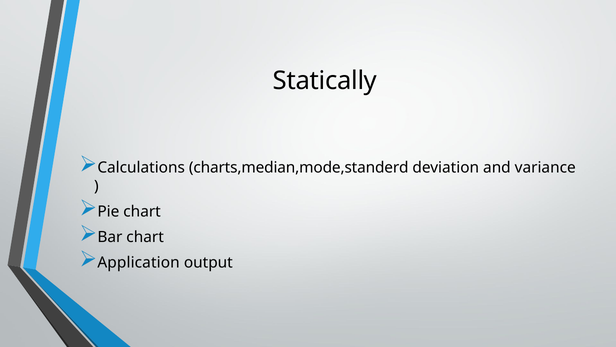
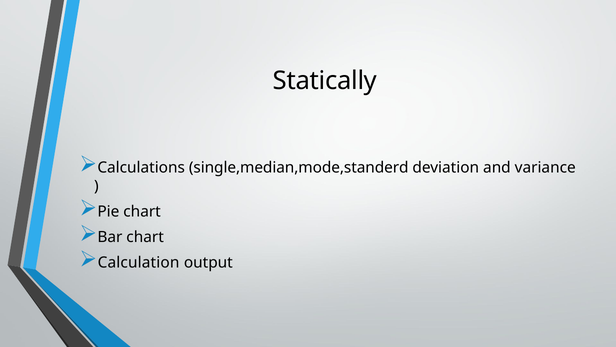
charts,median,mode,standerd: charts,median,mode,standerd -> single,median,mode,standerd (299, 167)
Application: Application -> Calculation (139, 262)
